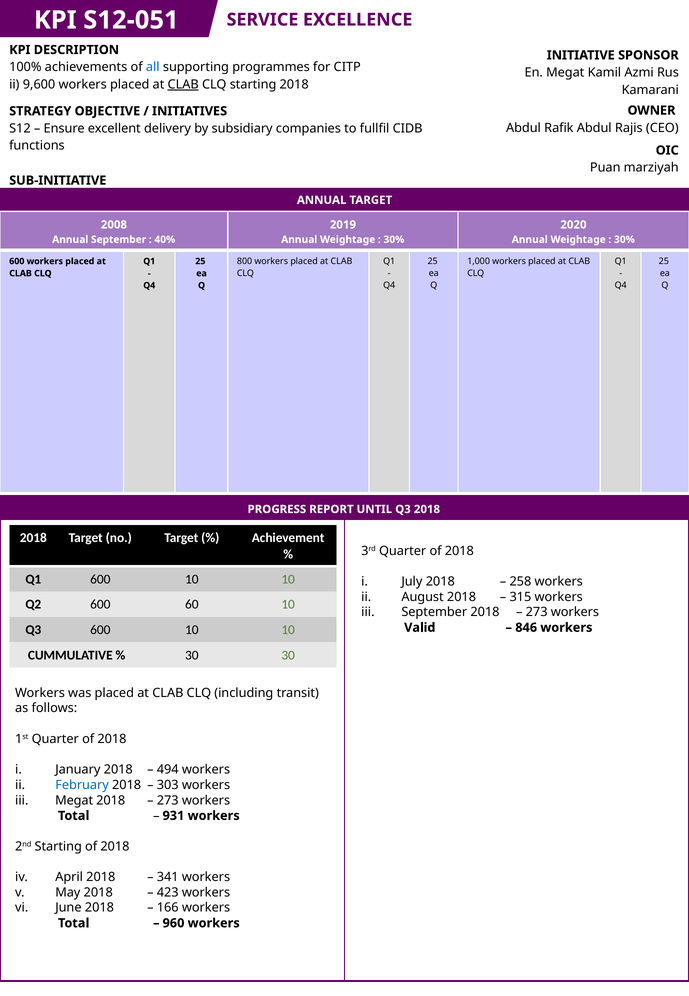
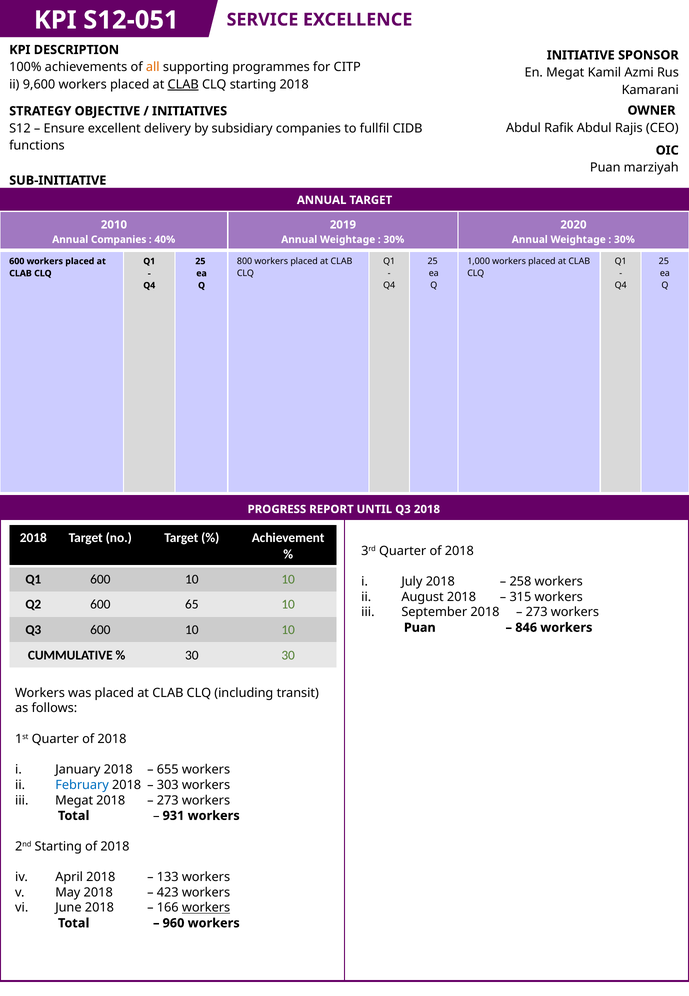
all colour: blue -> orange (153, 67)
2008: 2008 -> 2010 (114, 225)
Annual September: September -> Companies (119, 239)
60: 60 -> 65 (192, 604)
Valid: Valid -> Puan (420, 627)
494: 494 -> 655 (168, 769)
341: 341 -> 133 (168, 876)
workers underline: none -> present (206, 907)
